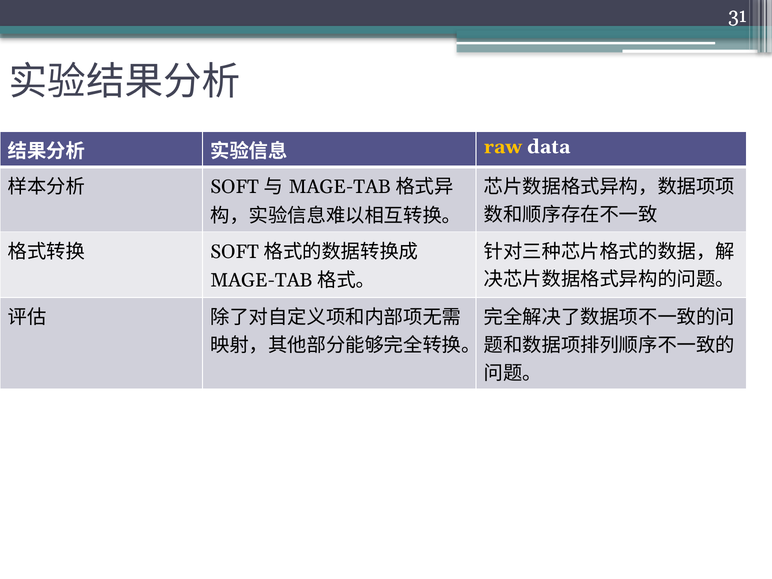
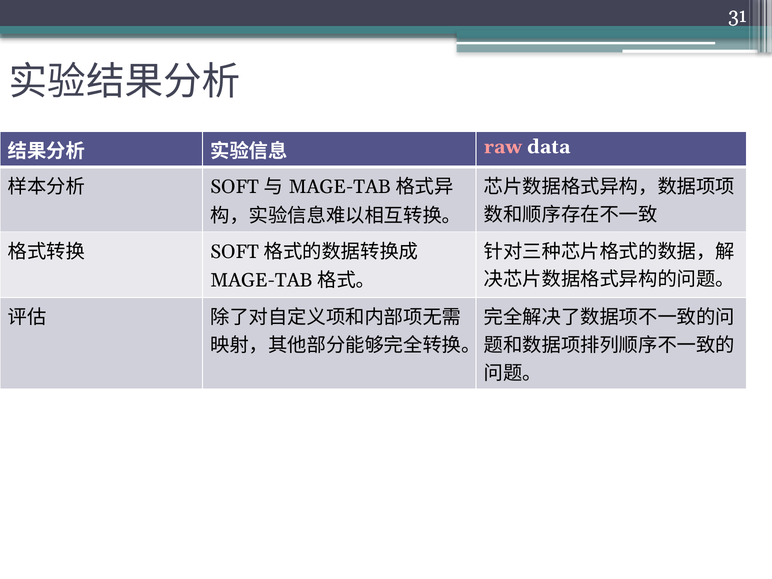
raw colour: yellow -> pink (503, 147)
